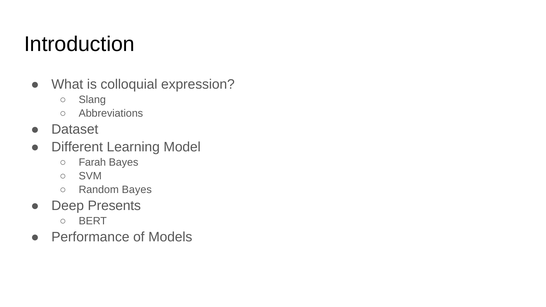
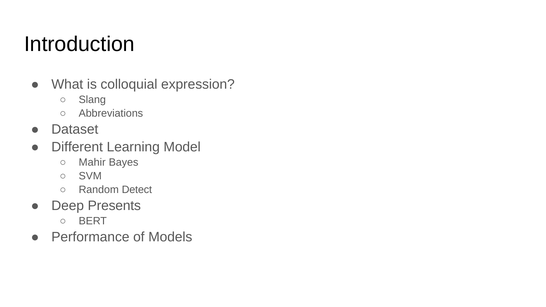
Farah: Farah -> Mahir (92, 162)
Random Bayes: Bayes -> Detect (137, 190)
